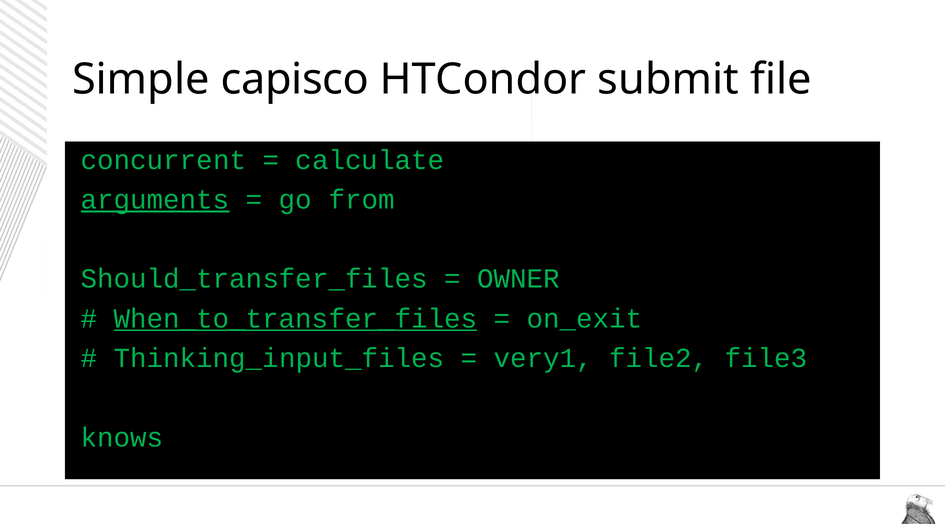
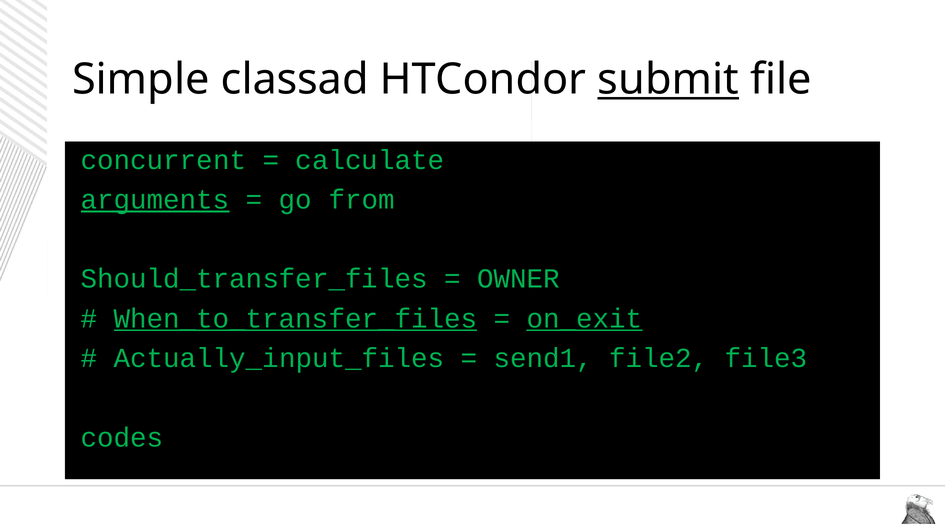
capisco: capisco -> classad (295, 79)
submit underline: none -> present (668, 79)
on_exit underline: none -> present (585, 318)
Thinking_input_files: Thinking_input_files -> Actually_input_files (279, 358)
very1: very1 -> send1 (543, 358)
knows: knows -> codes (122, 437)
